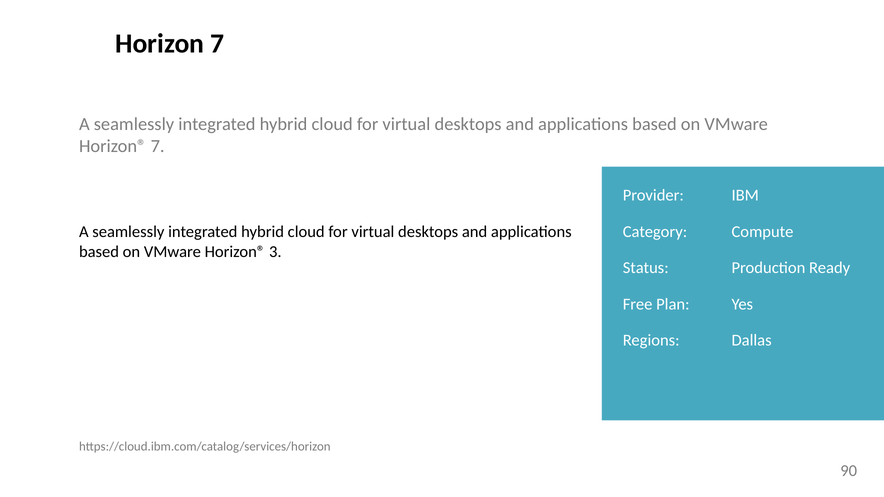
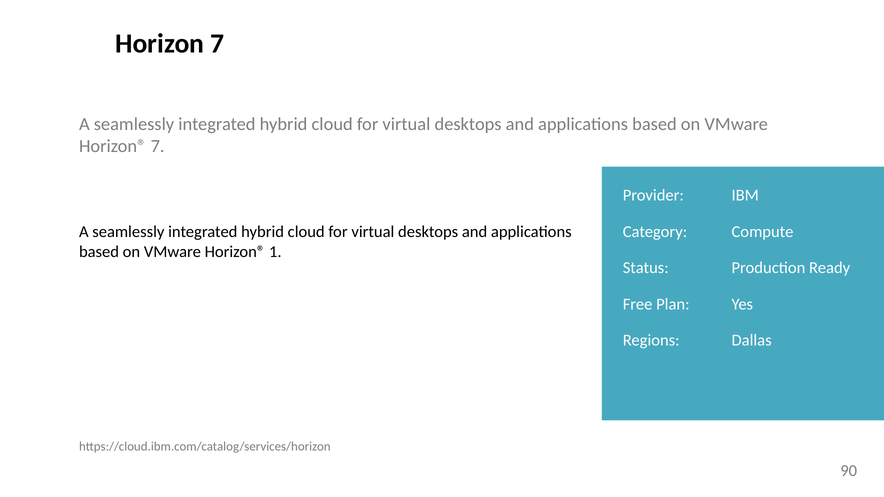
3: 3 -> 1 (275, 252)
